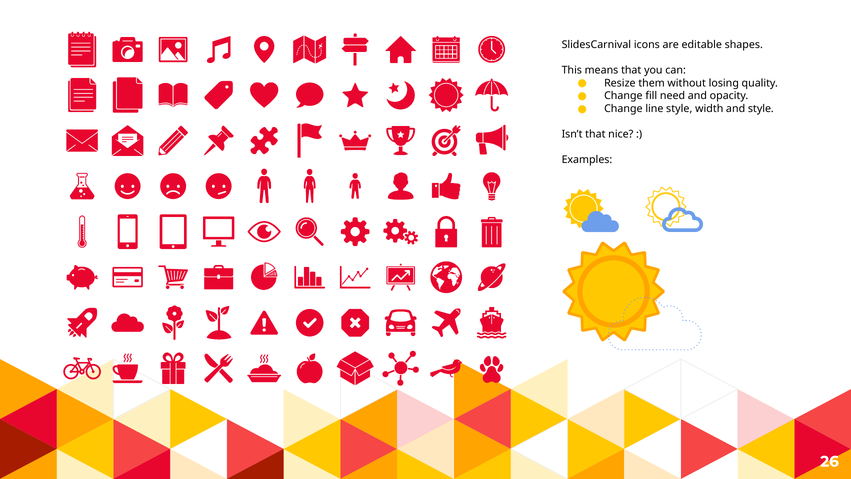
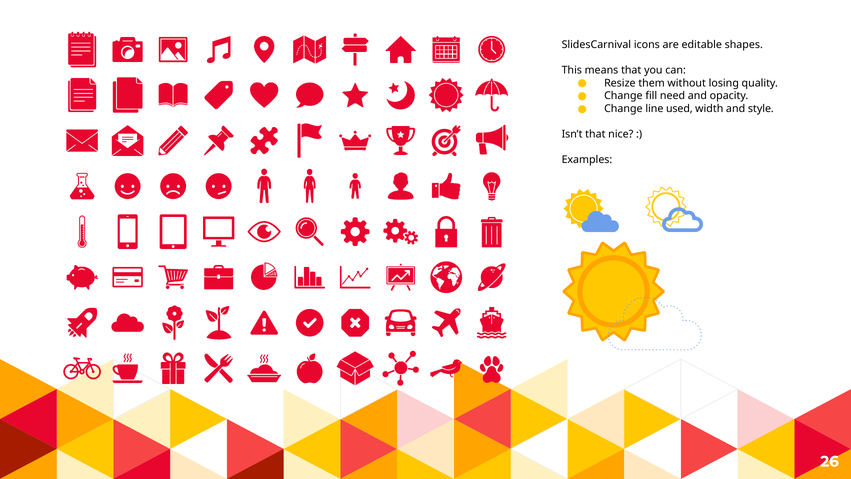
line style: style -> used (679, 109)
